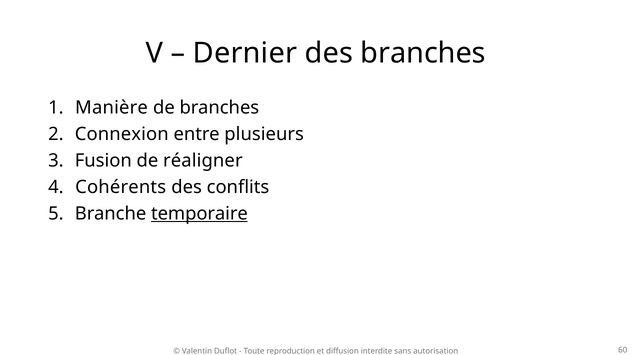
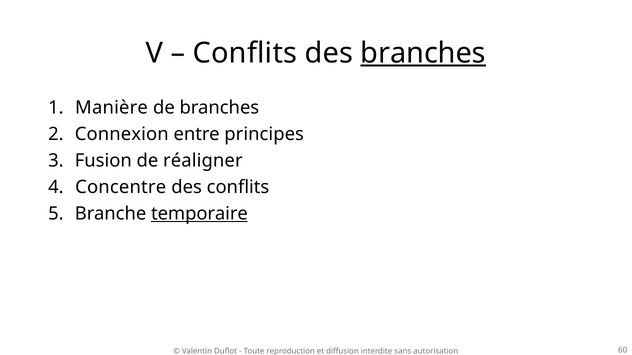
Dernier: Dernier -> Conflits (245, 53)
branches underline: none -> present (423, 53)
plusieurs: plusieurs -> principes (264, 134)
Cohérents: Cohérents -> Concentre (121, 187)
